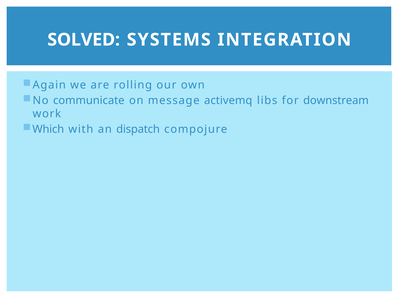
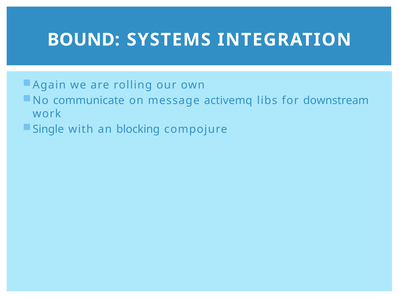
SOLVED: SOLVED -> BOUND (84, 40)
Which: Which -> Single (48, 129)
dispatch: dispatch -> blocking (138, 129)
